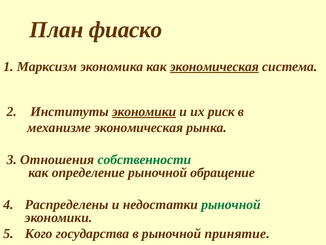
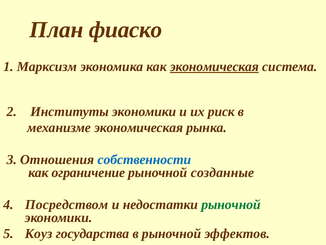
экономики underline: present -> none (144, 111)
собственности colour: green -> blue (144, 159)
определение: определение -> ограничение (88, 172)
обращение: обращение -> созданные (223, 172)
Распределены: Распределены -> Посредством (67, 204)
Кого: Кого -> Коуз (39, 233)
принятие: принятие -> эффектов (237, 233)
